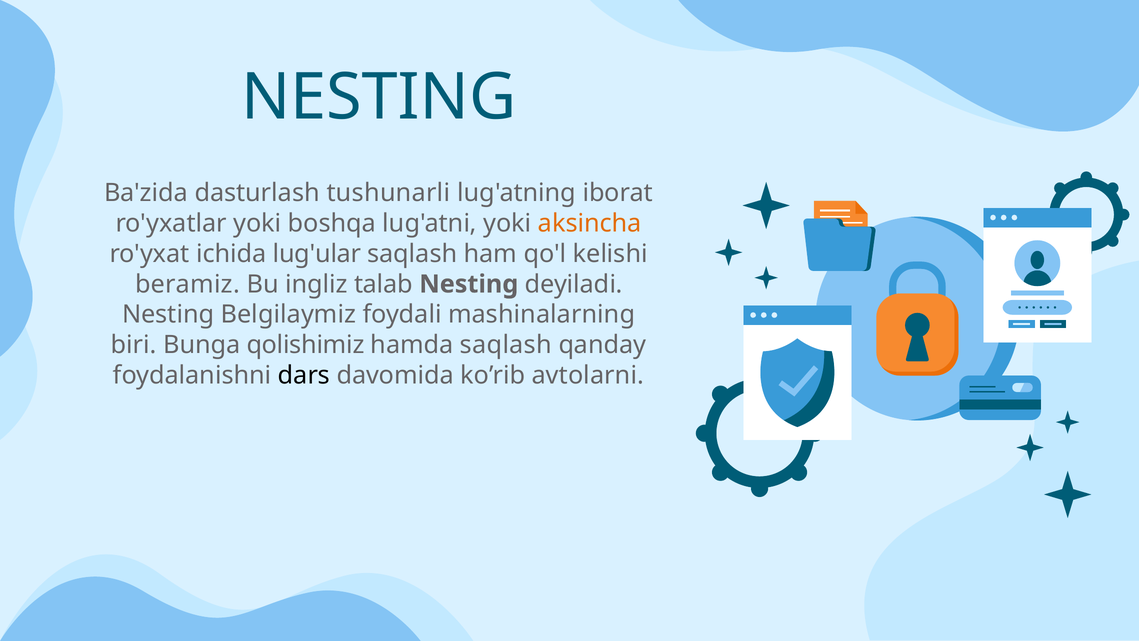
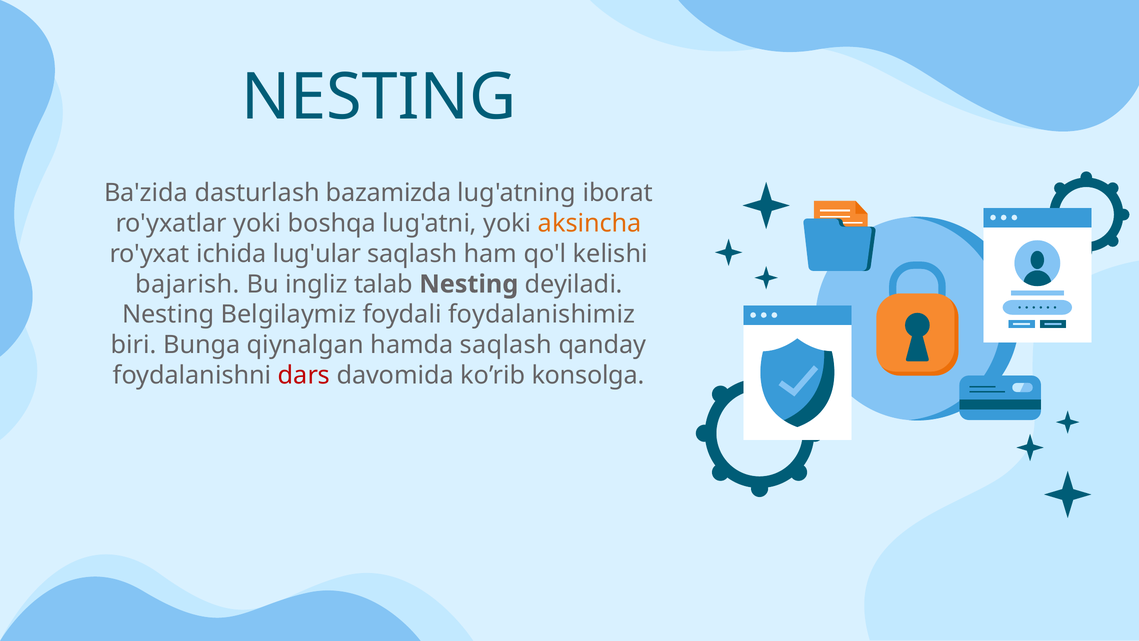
tushunarli: tushunarli -> bazamizda (389, 193)
beramiz: beramiz -> bajarish (187, 284)
mashinalarning: mashinalarning -> foydalanishimiz (542, 314)
qolishimiz: qolishimiz -> qiynalgan (305, 345)
dars colour: black -> red (304, 375)
avtolarni: avtolarni -> konsolga (588, 375)
